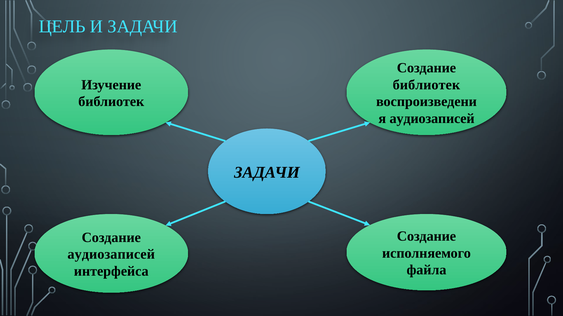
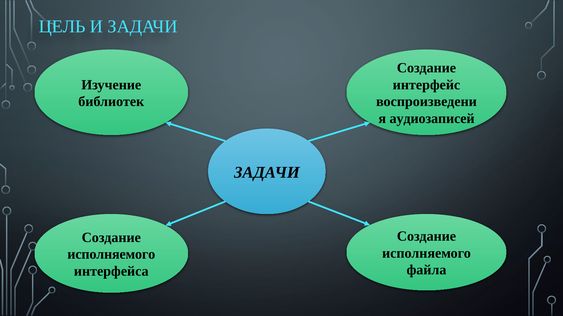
библиотек: библиотек -> интерфейс (426, 85)
аудиозаписей: аудиозаписей -> исполняемого (111, 255)
